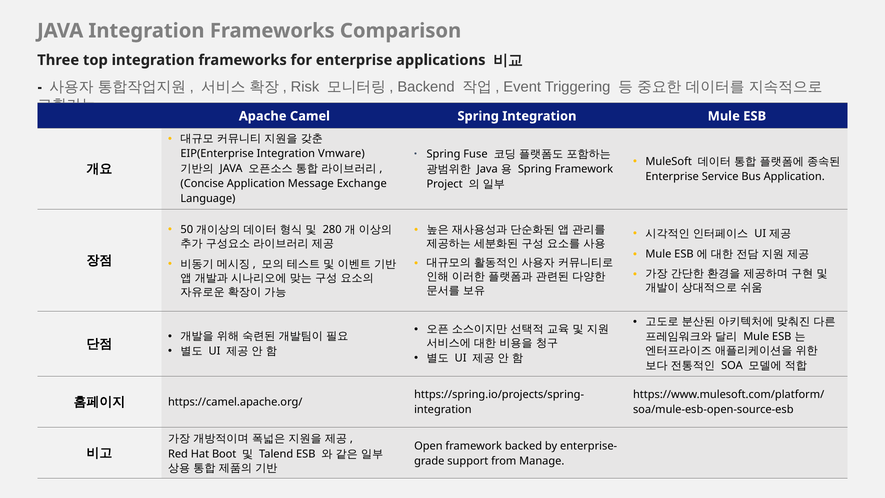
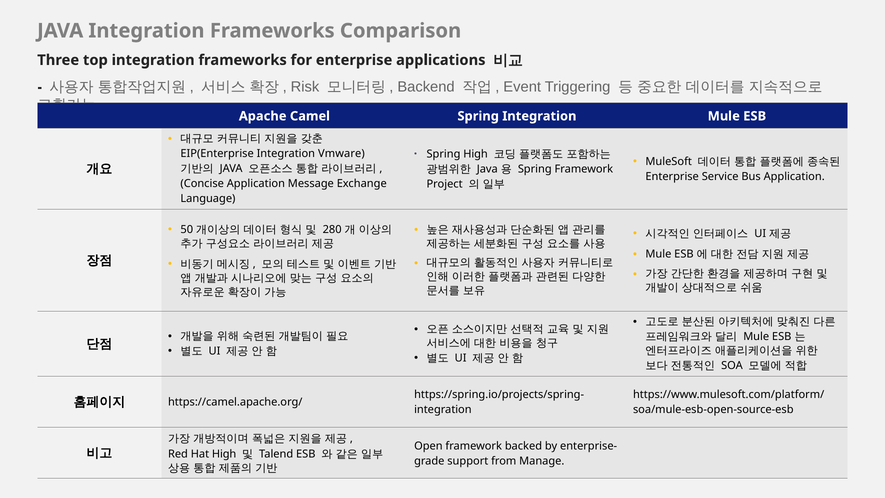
Spring Fuse: Fuse -> High (476, 154)
Hat Boot: Boot -> High (224, 454)
